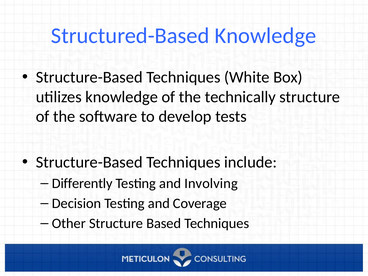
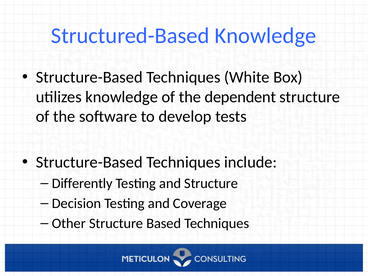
technically: technically -> dependent (240, 97)
and Involving: Involving -> Structure (211, 183)
